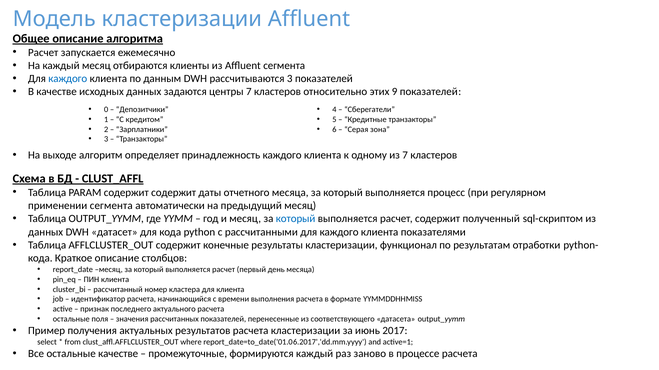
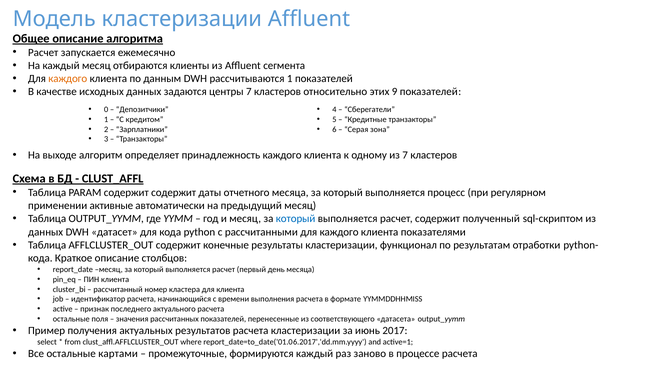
каждого colour: blue -> orange (68, 79)
рассчитываются 3: 3 -> 1 (290, 79)
применении сегмента: сегмента -> активные (111, 206)
остальные качестве: качестве -> картами (118, 354)
